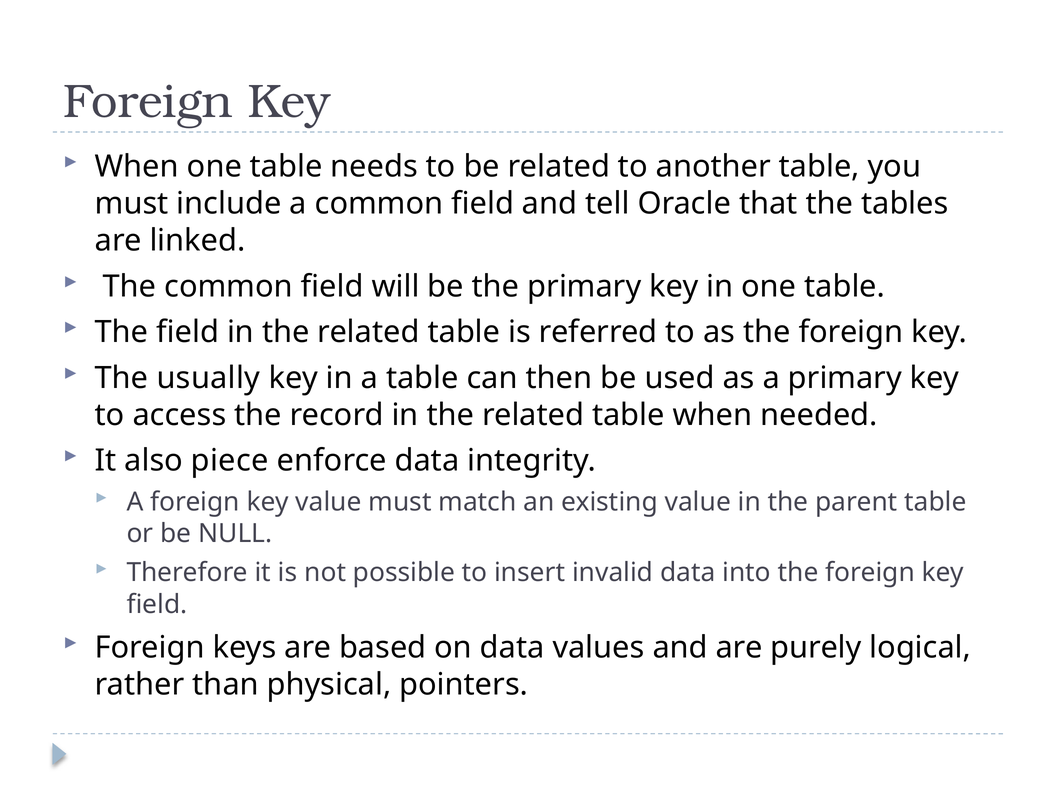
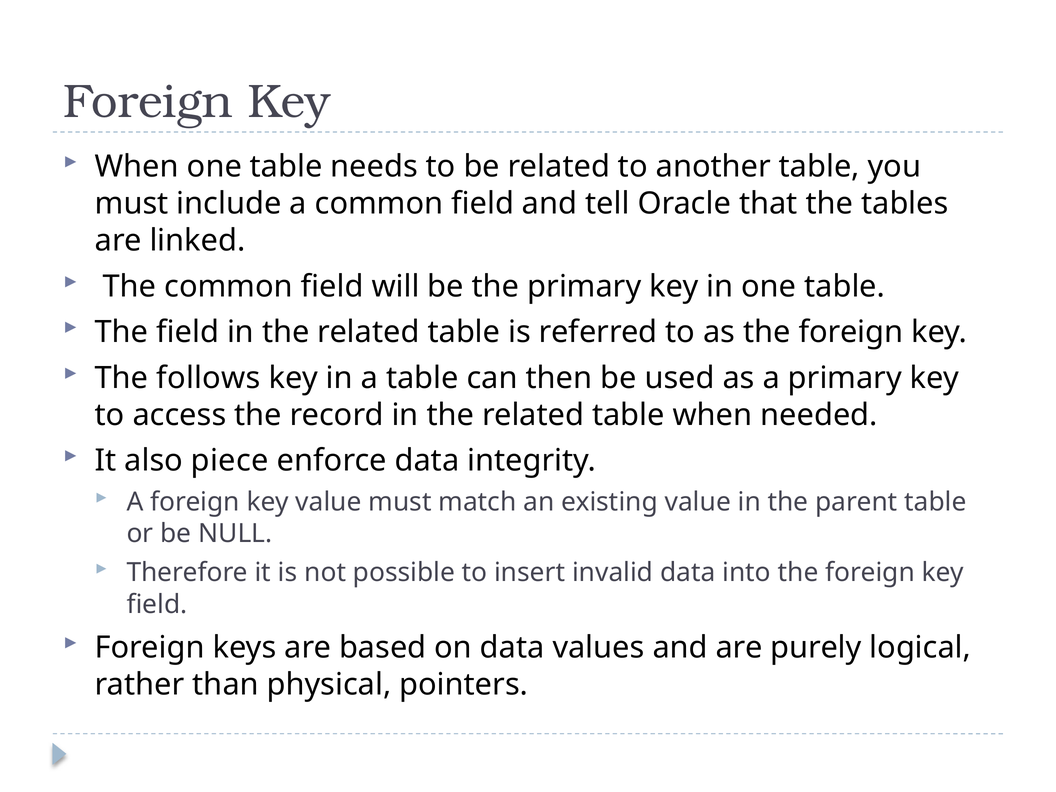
usually: usually -> follows (208, 378)
